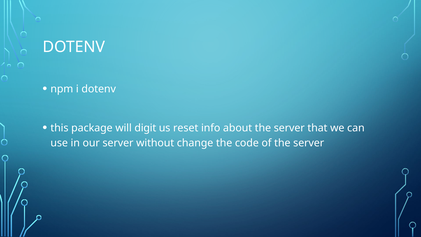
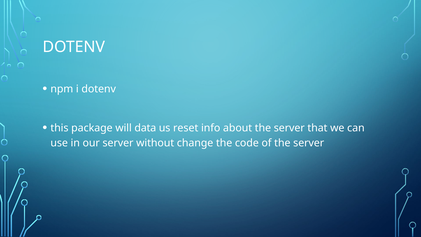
digit: digit -> data (145, 128)
